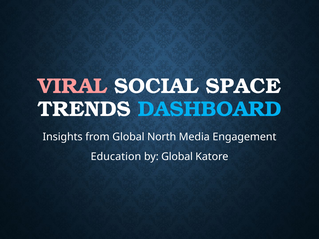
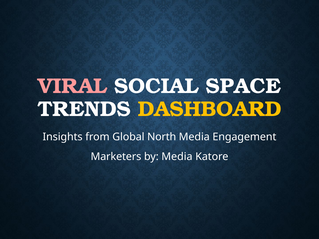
DASHBOARD colour: light blue -> yellow (210, 109)
Education: Education -> Marketers (116, 157)
by Global: Global -> Media (177, 157)
